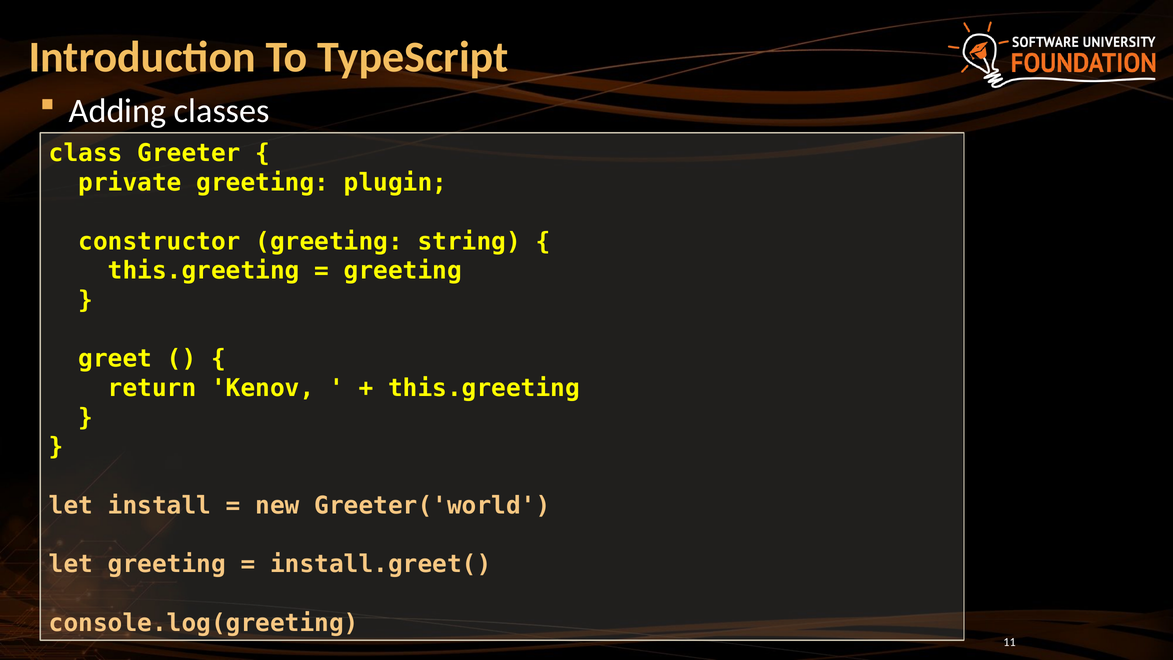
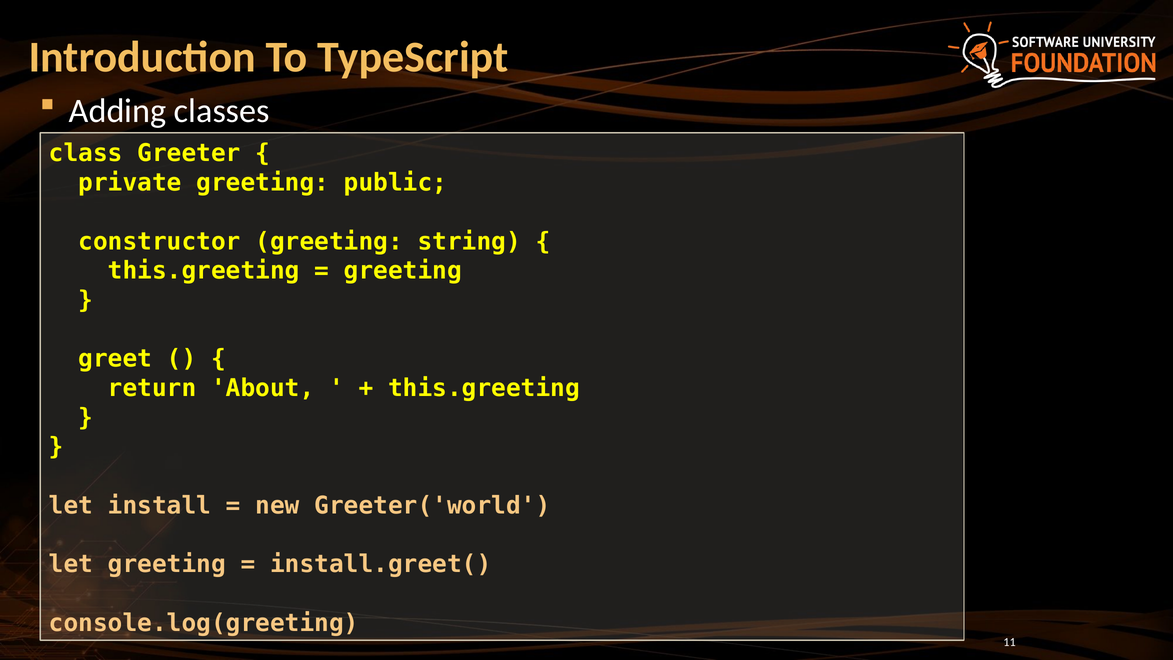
plugin: plugin -> public (395, 183)
Kenov: Kenov -> About (263, 388)
